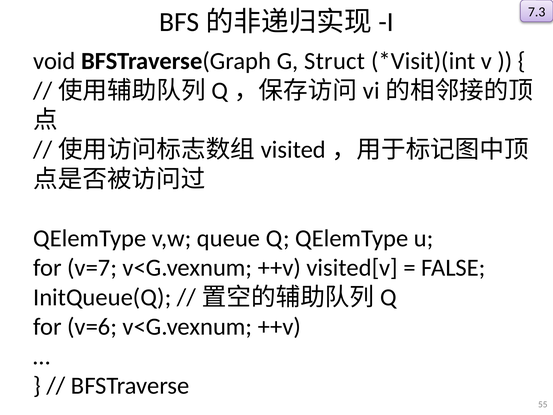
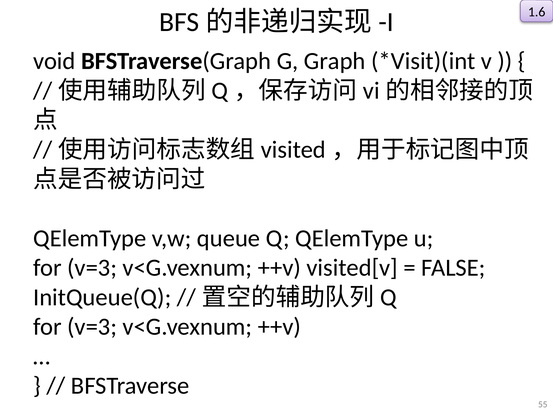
7.3: 7.3 -> 1.6 (537, 12)
Struct: Struct -> Graph (335, 61)
v=7: v=7 -> v=3 (92, 268)
v=6: v=6 -> v=3 (92, 327)
